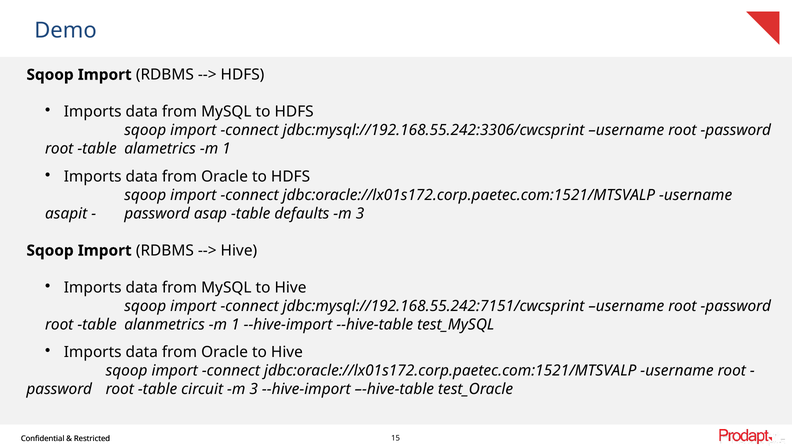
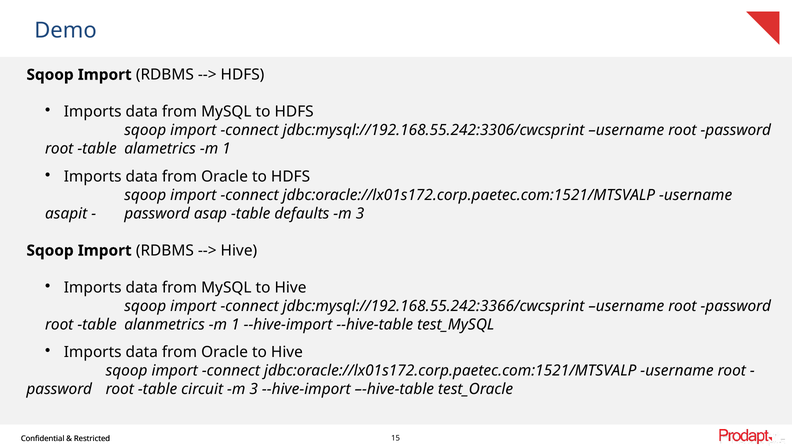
jdbc:mysql://192.168.55.242:7151/cwcsprint: jdbc:mysql://192.168.55.242:7151/cwcsprint -> jdbc:mysql://192.168.55.242:3366/cwcsprint (434, 306)
